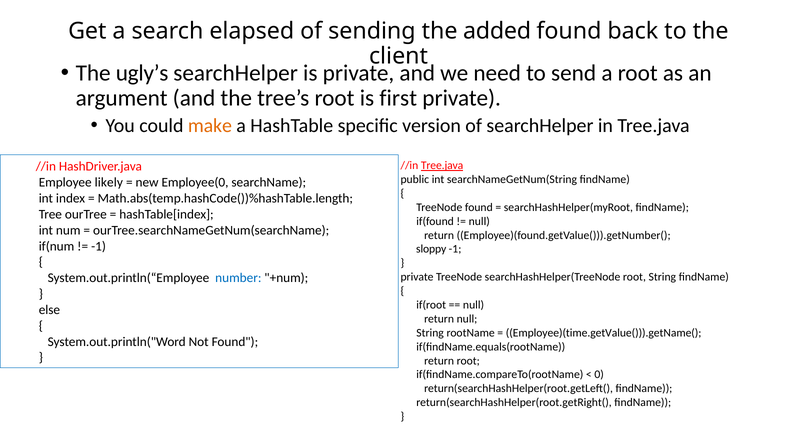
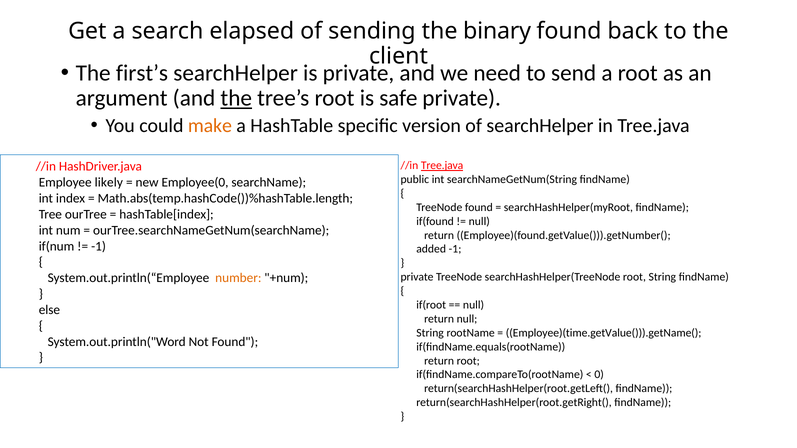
added: added -> binary (497, 31)
ugly’s: ugly’s -> first’s (142, 73)
the underline: none -> present (236, 98)
first: first -> safe (398, 98)
sloppy: sloppy -> added (431, 249)
number colour: blue -> orange (238, 278)
